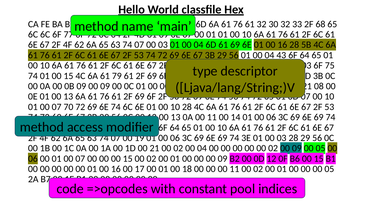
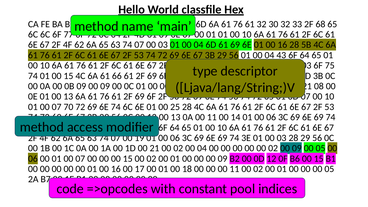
61 79: 79 -> 66 (117, 76)
6E 01 00 10: 10 -> 25 (175, 107)
